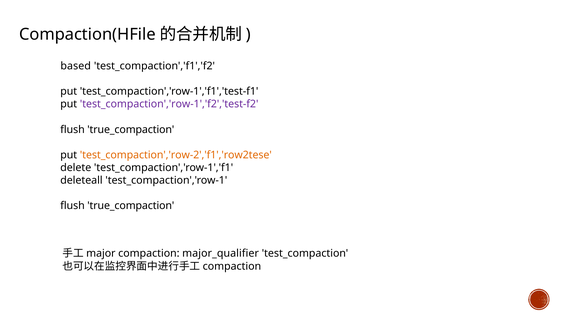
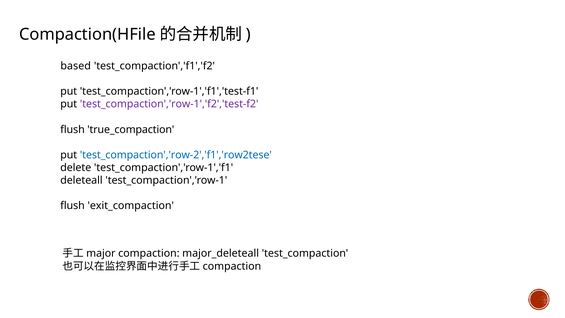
test_compaction','row-2','f1','row2tese colour: orange -> blue (176, 155)
true_compaction: true_compaction -> exit_compaction (131, 206)
major_qualifier: major_qualifier -> major_deleteall (221, 253)
